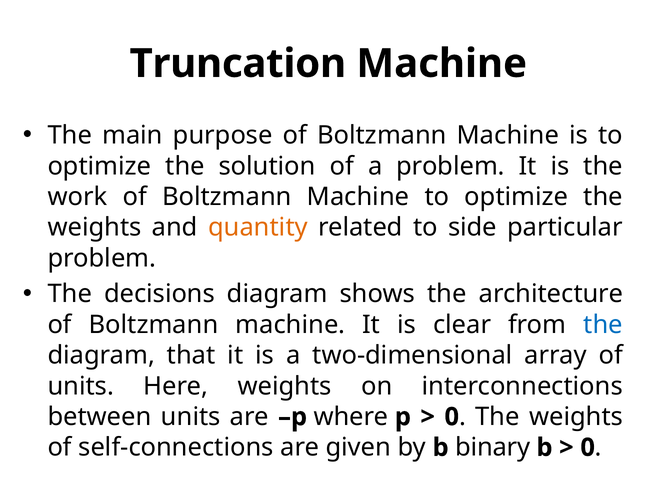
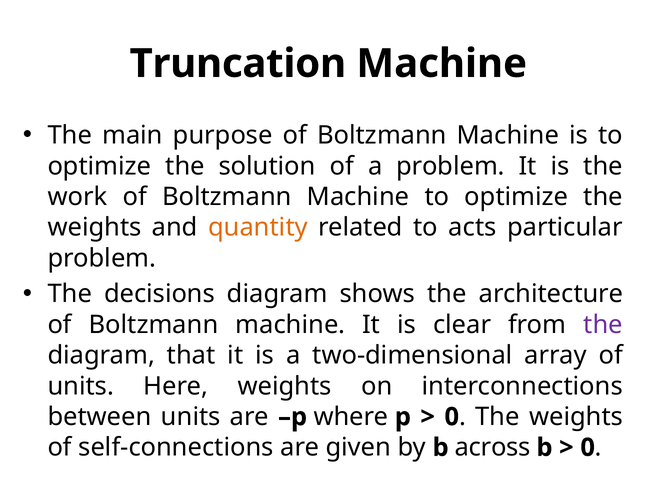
side: side -> acts (472, 227)
the colour: blue -> purple (603, 325)
binary: binary -> across (493, 447)
